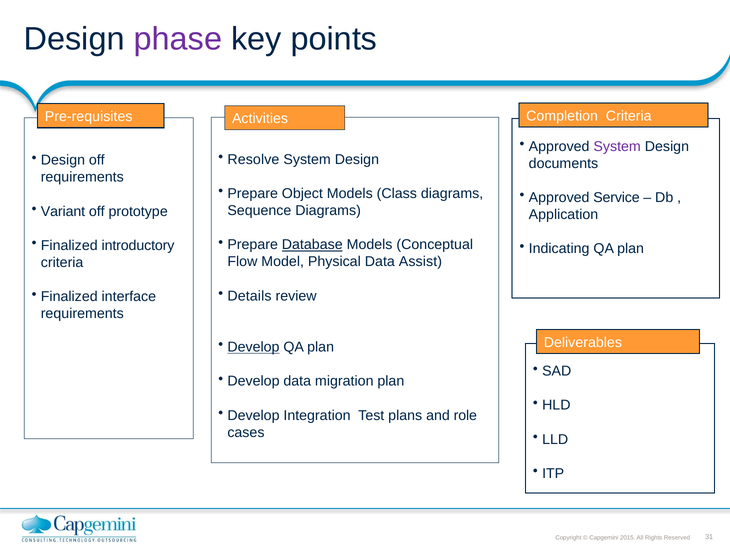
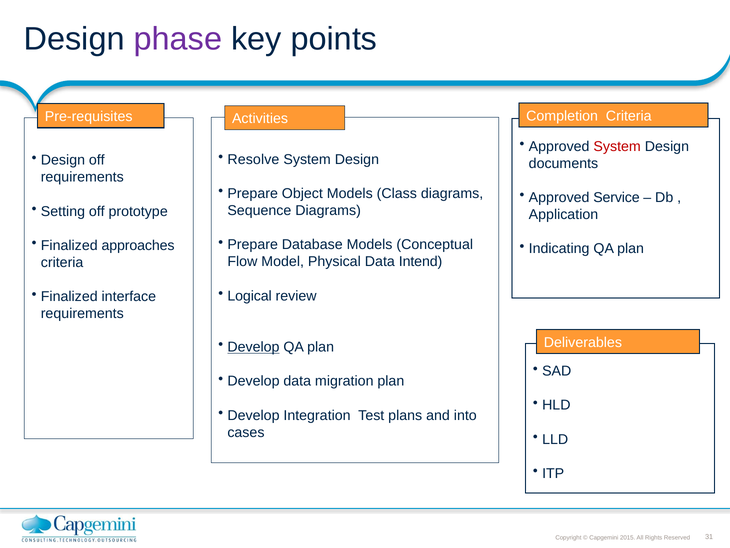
System colour: purple -> red (617, 146)
Variant: Variant -> Setting (63, 211)
Database underline: present -> none (312, 245)
introductory: introductory -> approaches (138, 245)
Assist: Assist -> Intend (421, 262)
Details: Details -> Logical (250, 296)
role: role -> into (465, 415)
